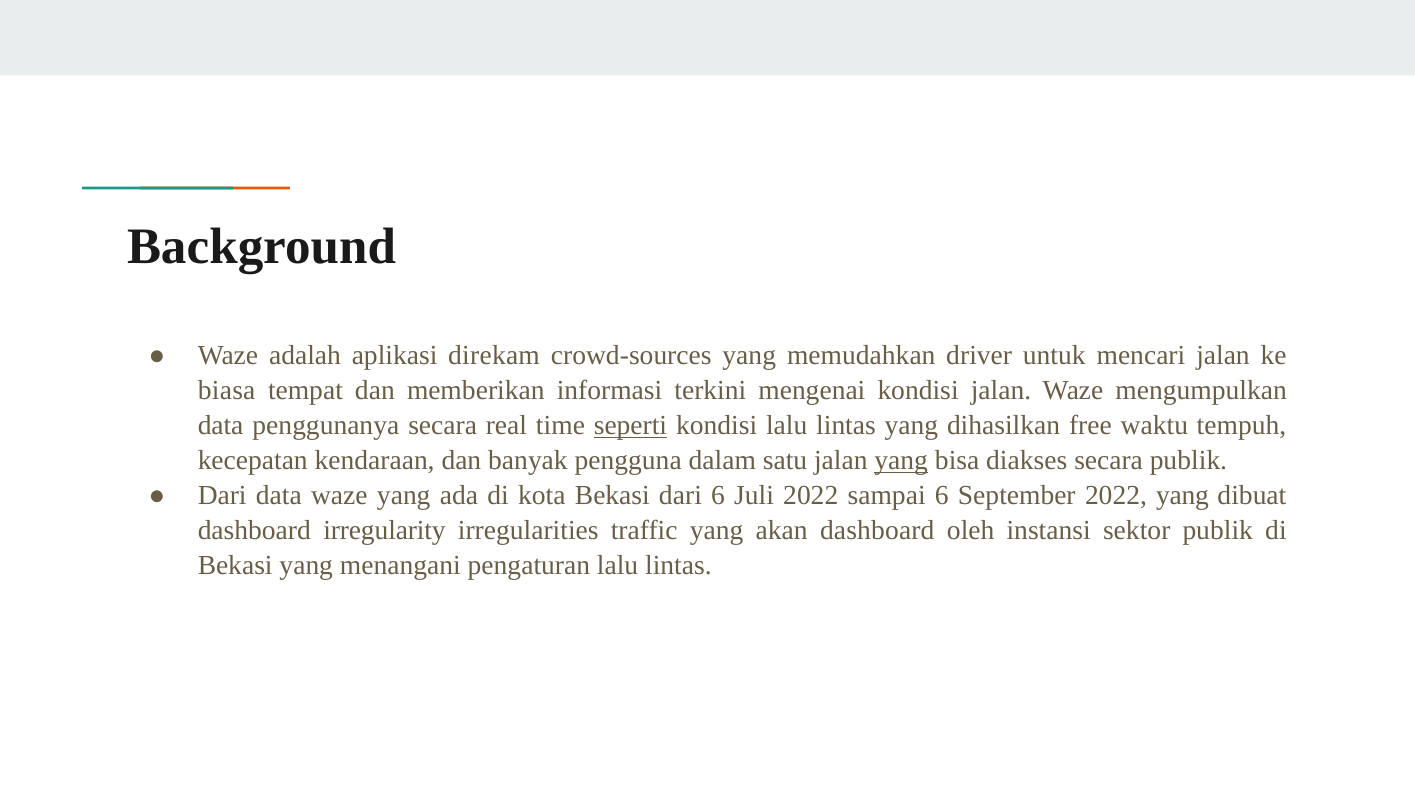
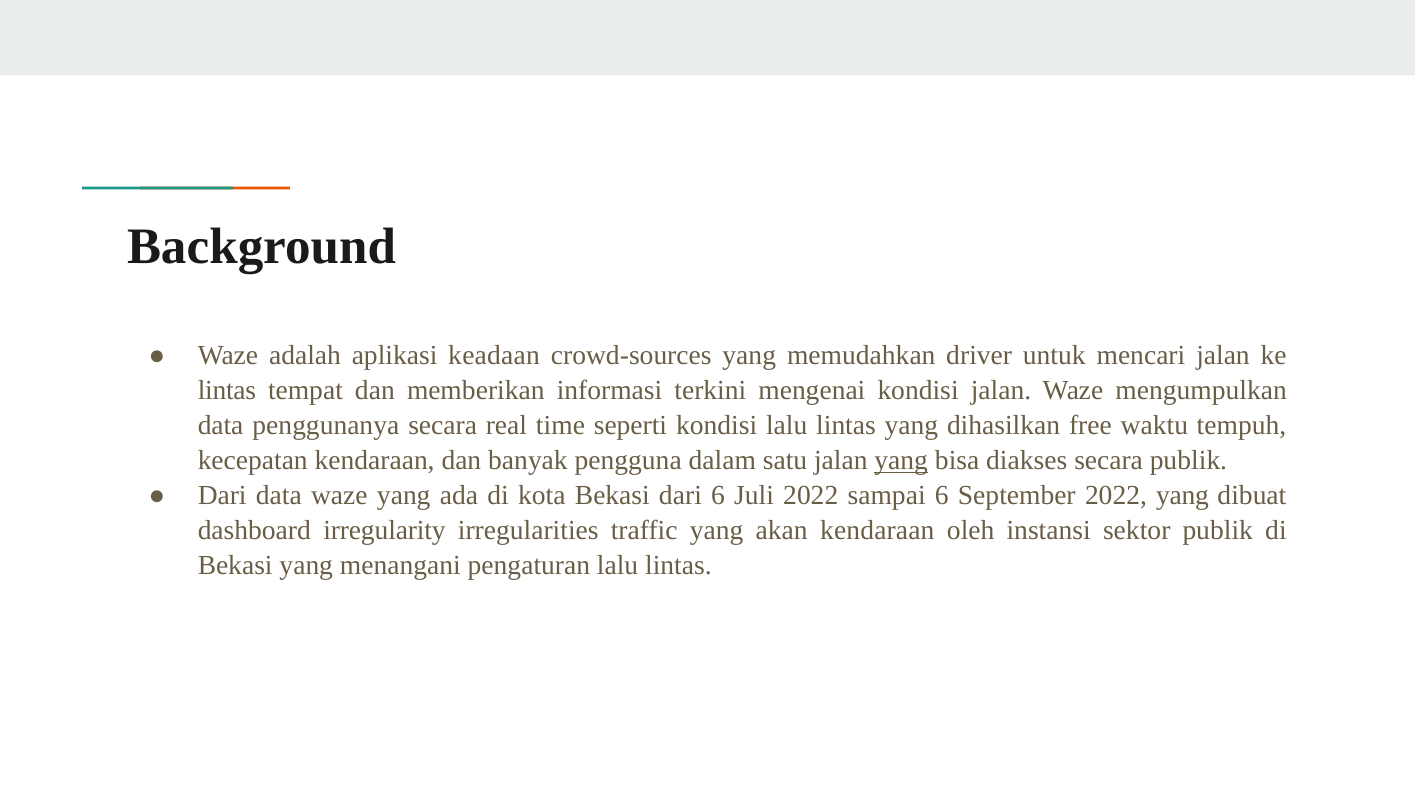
direkam: direkam -> keadaan (494, 356)
biasa: biasa -> lintas (227, 391)
seperti underline: present -> none (630, 426)
akan dashboard: dashboard -> kendaraan (877, 530)
